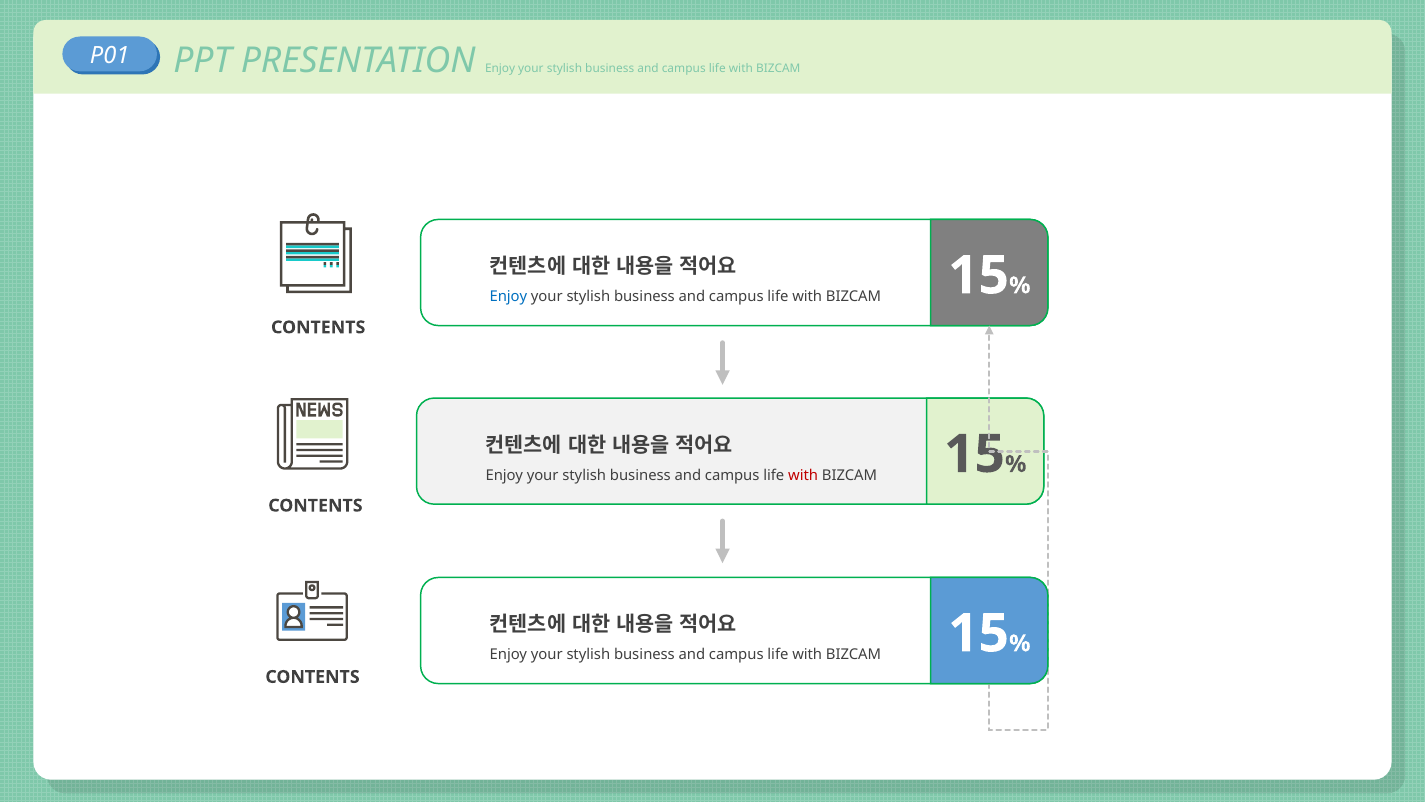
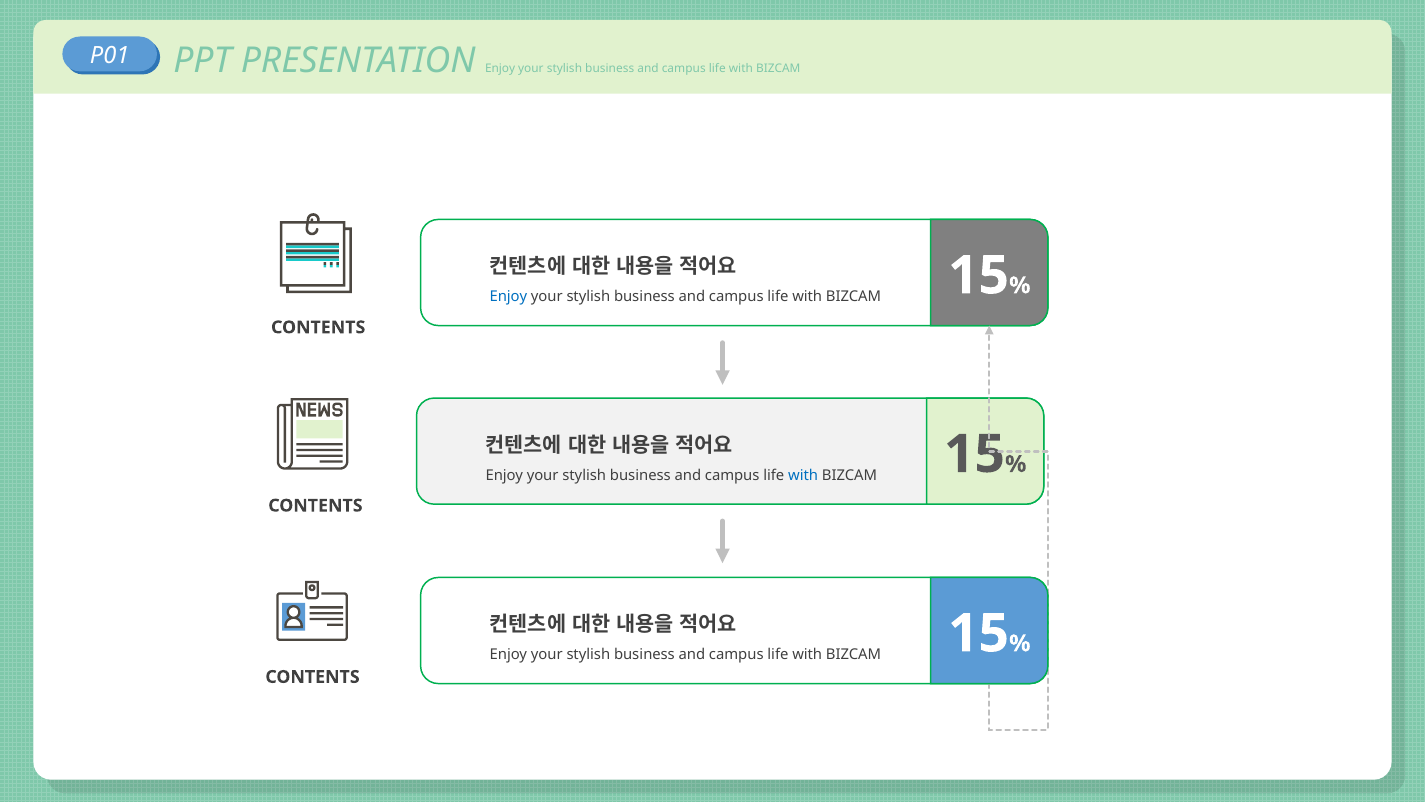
with colour: red -> blue (803, 475)
